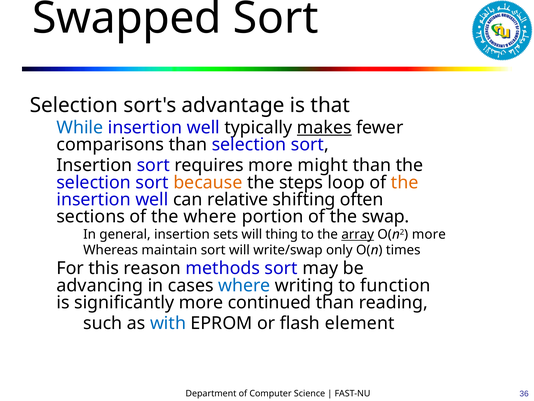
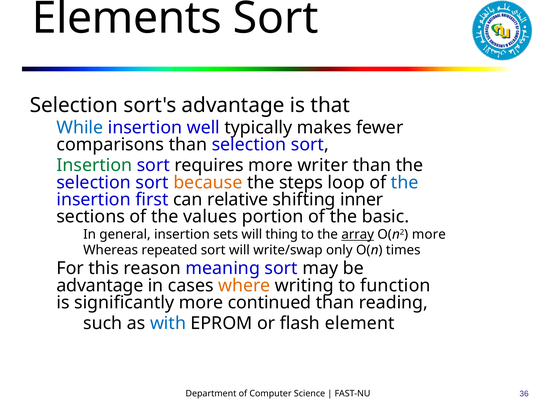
Swapped: Swapped -> Elements (127, 18)
makes underline: present -> none (324, 127)
Insertion colour: black -> green (94, 165)
might: might -> writer (323, 165)
the colour: orange -> blue (405, 182)
well: well -> first (152, 199)
often: often -> inner (362, 199)
the where: where -> values (210, 216)
swap: swap -> basic (386, 216)
maintain: maintain -> repeated (169, 250)
methods: methods -> meaning (223, 268)
advancing: advancing -> advantage (100, 285)
where colour: blue -> orange (244, 285)
